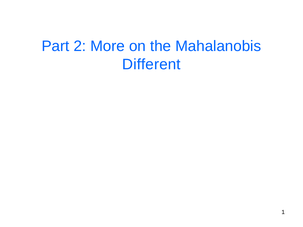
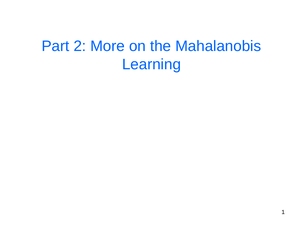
Different: Different -> Learning (151, 64)
